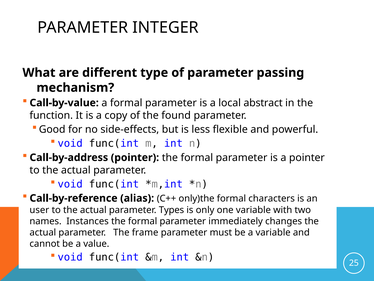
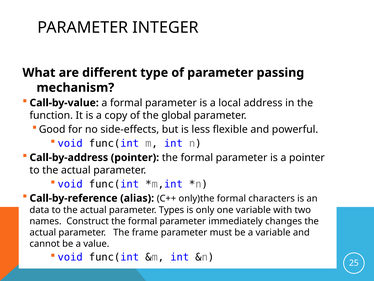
abstract: abstract -> address (263, 103)
found: found -> global (176, 115)
user: user -> data (39, 210)
Instances: Instances -> Construct (88, 221)
